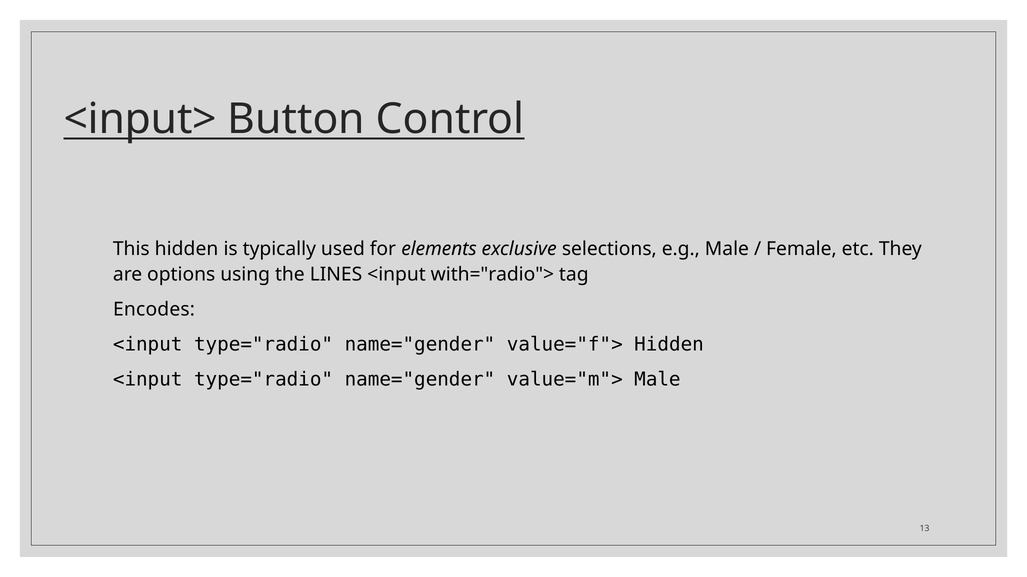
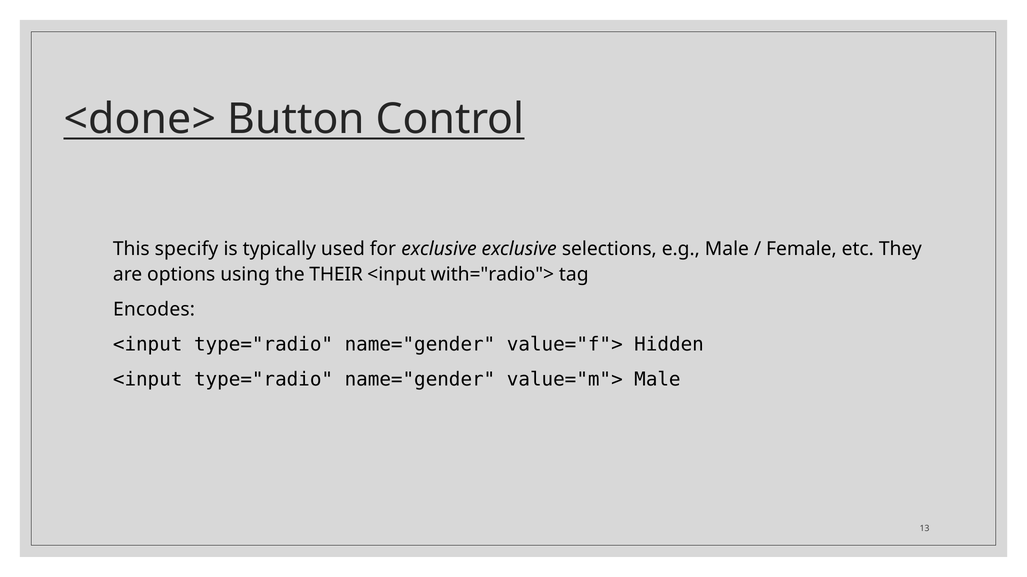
<input>: <input> -> <done> (140, 119)
This hidden: hidden -> specify (186, 249)
for elements: elements -> exclusive (439, 249)
LINES: LINES -> THEIR (336, 275)
